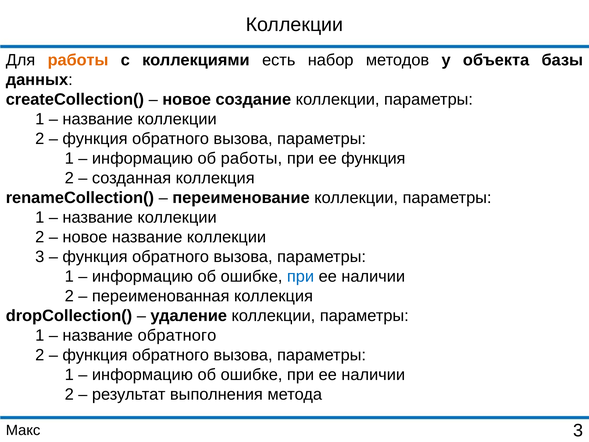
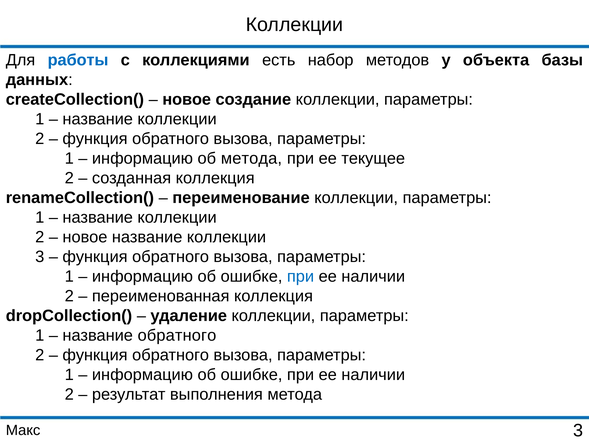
работы colour: orange -> blue (78, 60)
об работы: работы -> метода (251, 158)
ее функция: функция -> текущее (373, 158)
